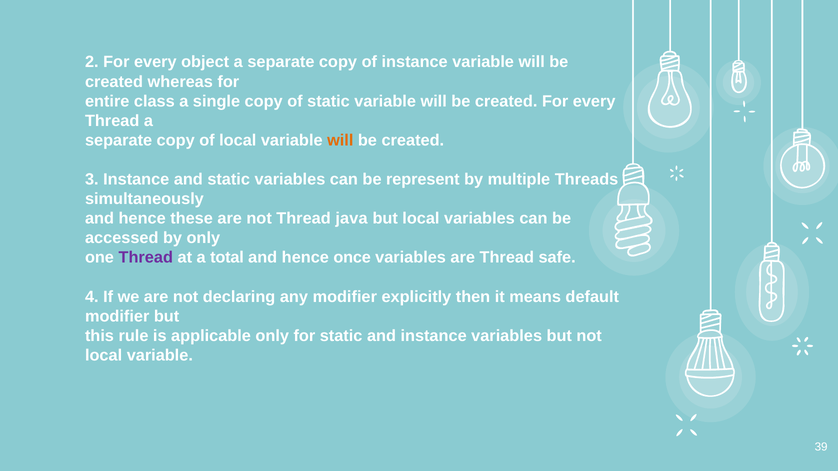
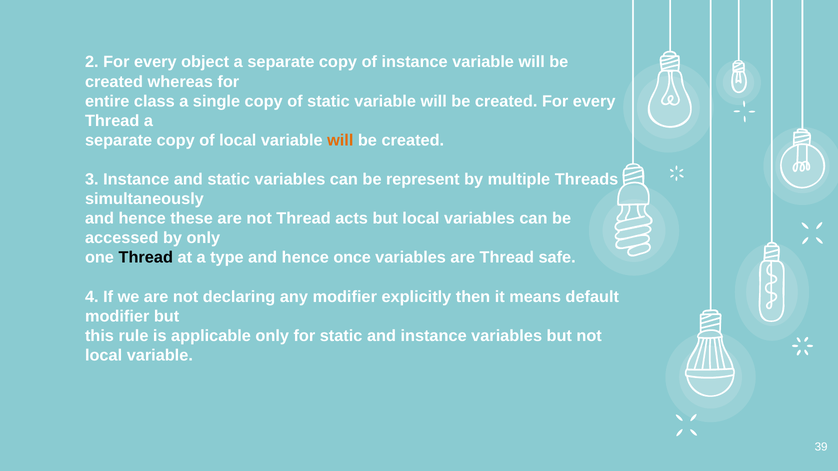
java: java -> acts (352, 219)
Thread colour: purple -> black (146, 258)
total: total -> type (227, 258)
